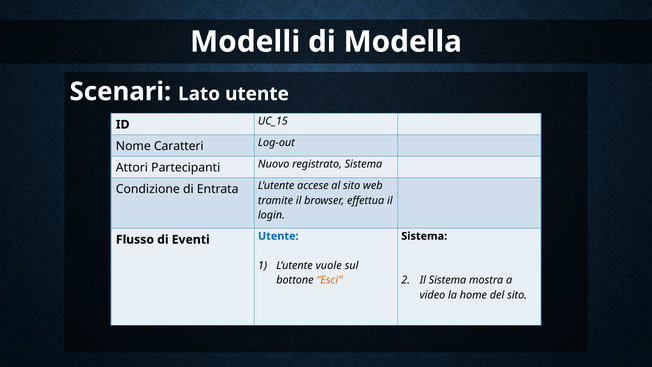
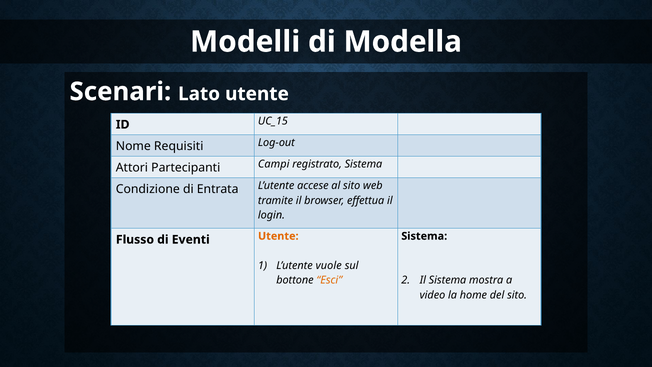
Caratteri: Caratteri -> Requisiti (179, 146)
Nuovo: Nuovo -> Campi (274, 164)
Utente colour: blue -> orange (278, 236)
